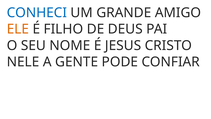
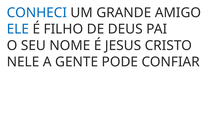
ELE colour: orange -> blue (18, 29)
